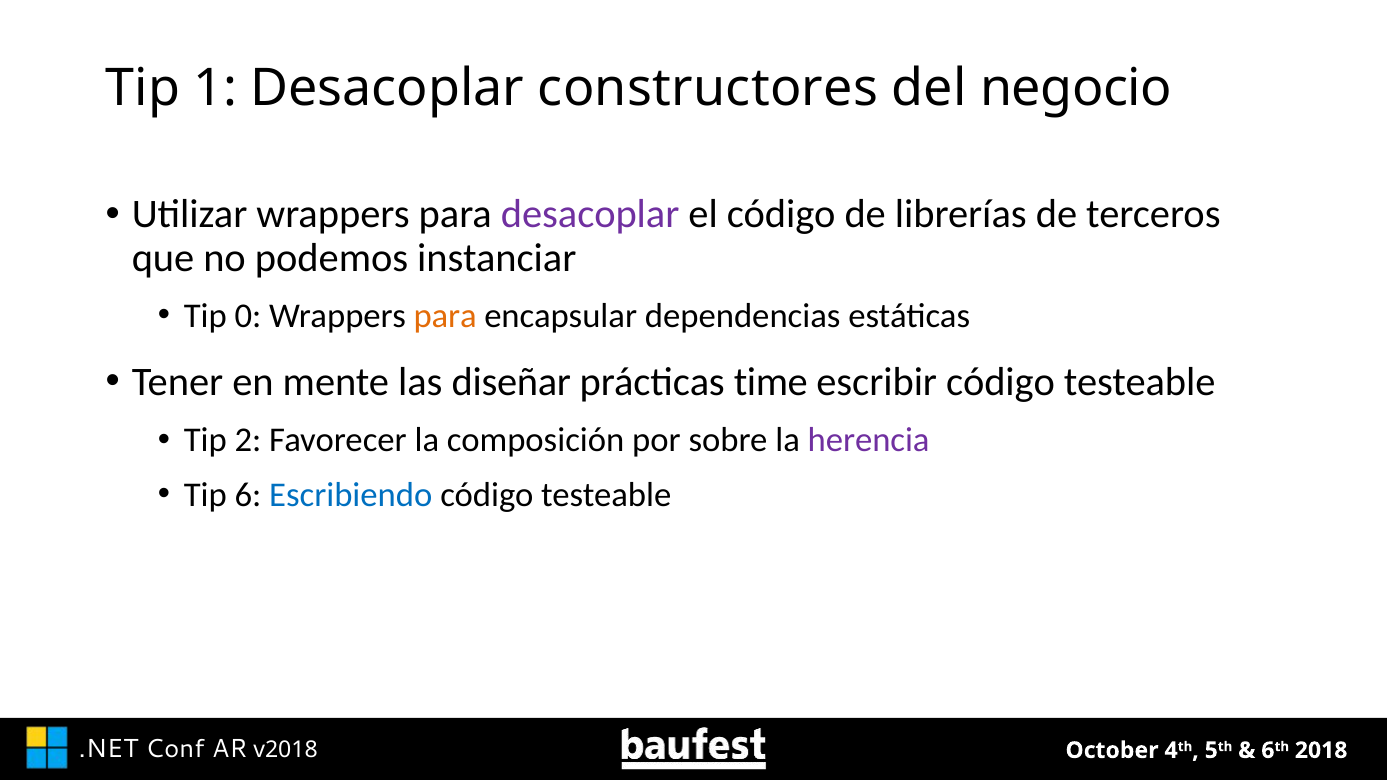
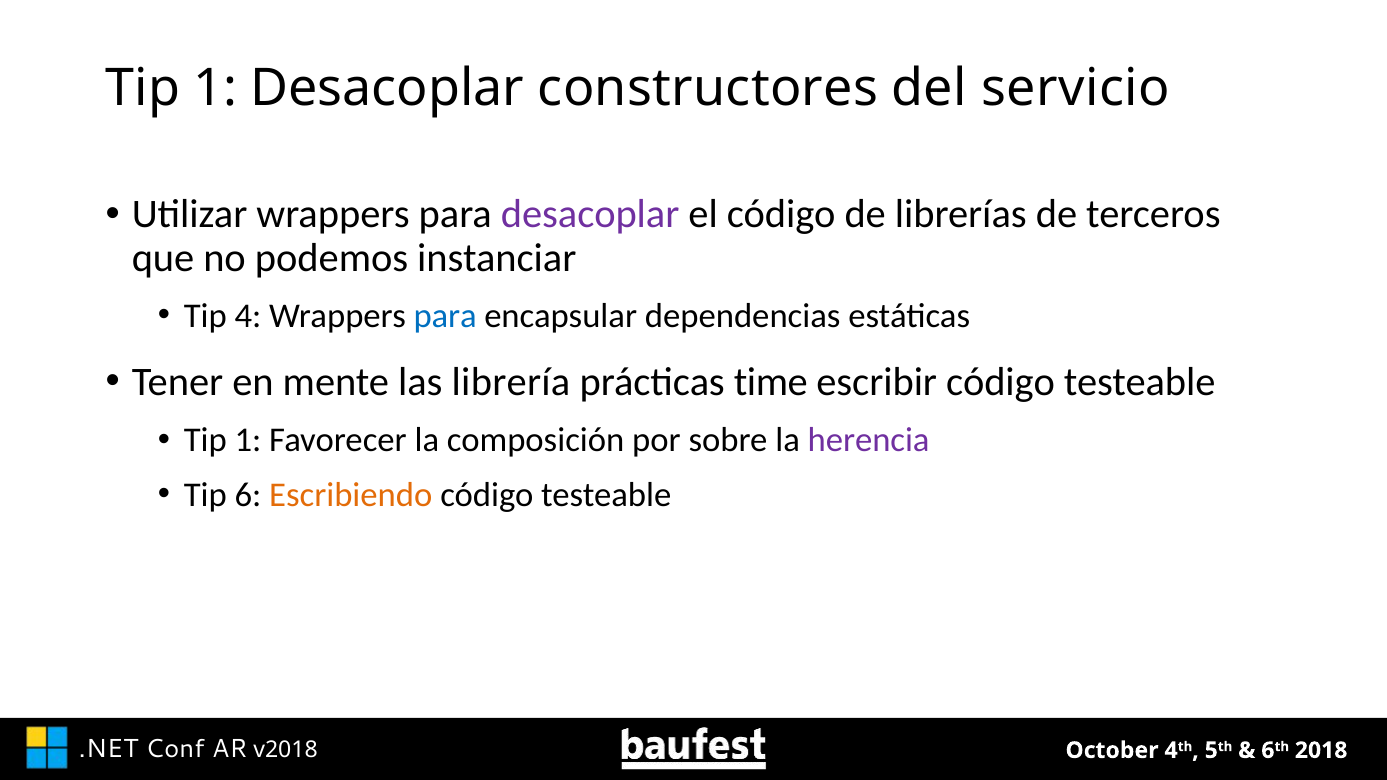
negocio: negocio -> servicio (1076, 89)
0: 0 -> 4 (248, 316)
para colour: orange -> blue (445, 316)
diseñar: diseñar -> librería (511, 382)
2: 2 -> 1 (248, 440)
Escribiendo colour: blue -> orange (351, 495)
